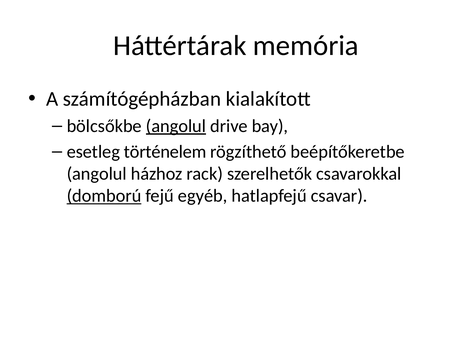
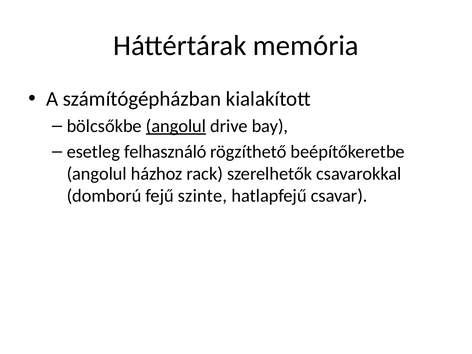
történelem: történelem -> felhasználó (165, 152)
domború underline: present -> none (104, 196)
egyéb: egyéb -> szinte (203, 196)
